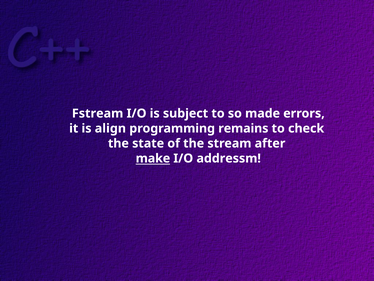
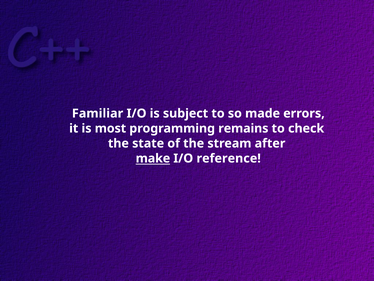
Fstream: Fstream -> Familiar (98, 113)
align: align -> most (110, 128)
addressm: addressm -> reference (229, 158)
